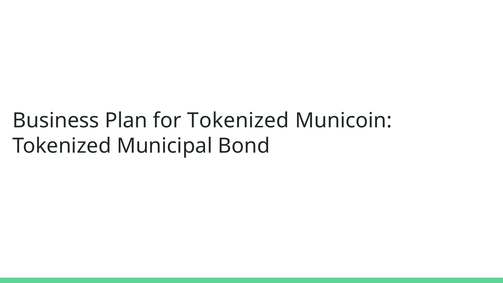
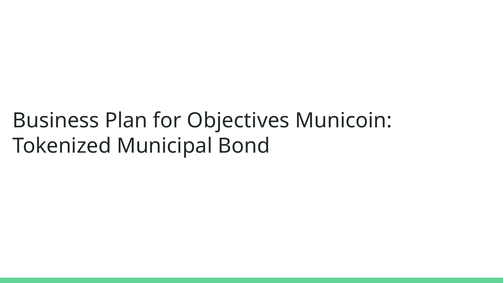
for Tokenized: Tokenized -> Objectives (238, 121)
